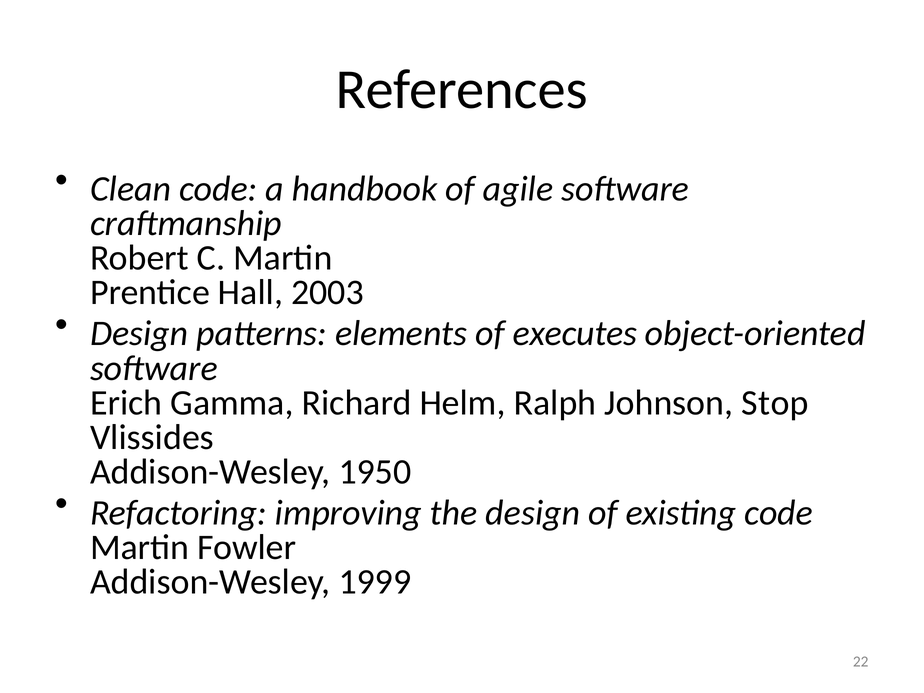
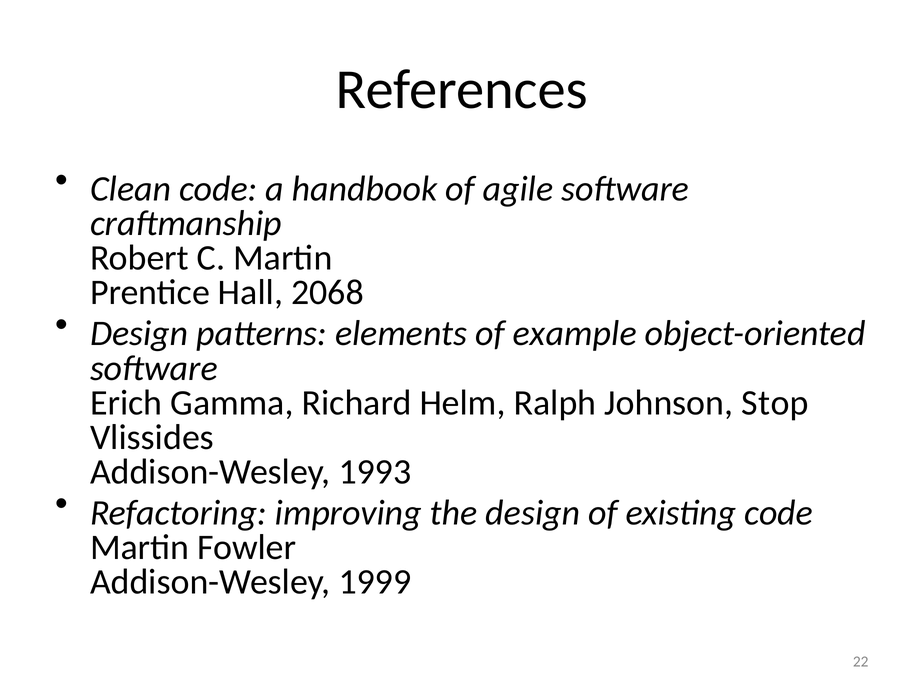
2003: 2003 -> 2068 (327, 293)
executes: executes -> example (575, 334)
1950: 1950 -> 1993 (375, 472)
